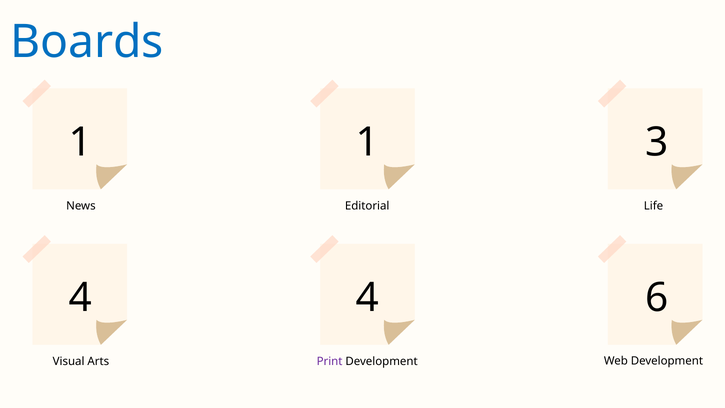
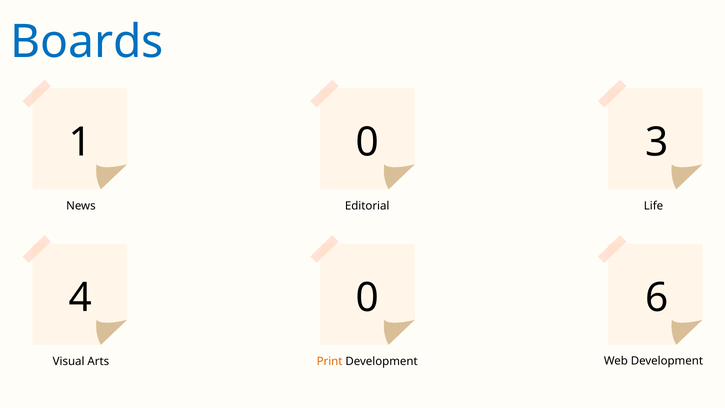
1 1: 1 -> 0 (367, 142)
4 4: 4 -> 0 (367, 298)
Print colour: purple -> orange (330, 361)
